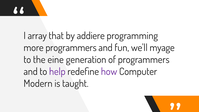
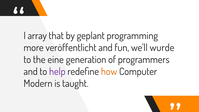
addiere: addiere -> geplant (91, 36)
more programmers: programmers -> veröffentlicht (71, 48)
myage: myage -> wurde (162, 48)
how colour: purple -> orange (109, 72)
